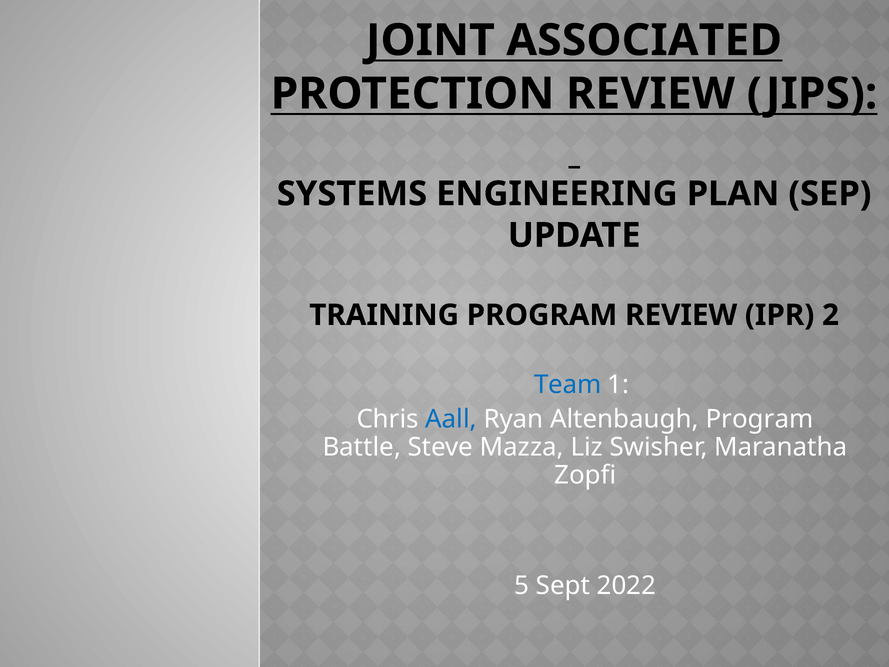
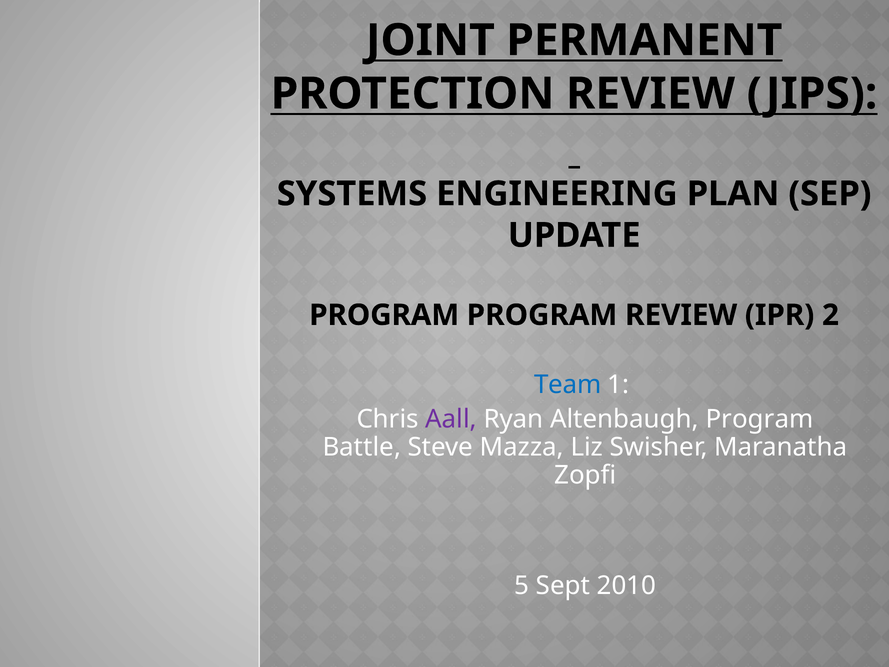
ASSOCIATED: ASSOCIATED -> PERMANENT (644, 40)
TRAINING: TRAINING -> PROGRAM (384, 315)
Aall colour: blue -> purple (451, 419)
2022: 2022 -> 2010 (626, 585)
